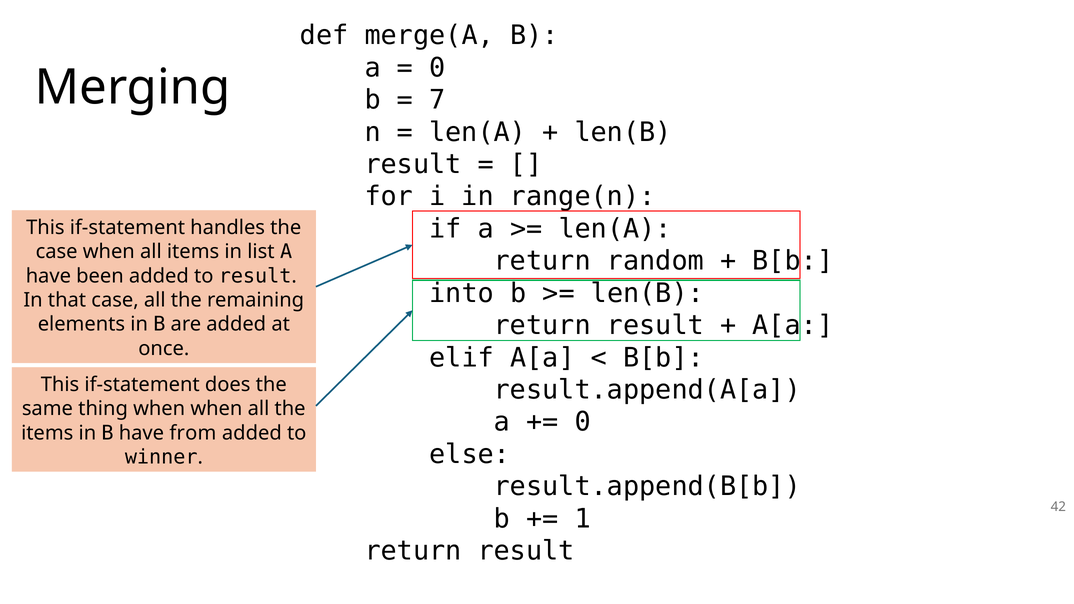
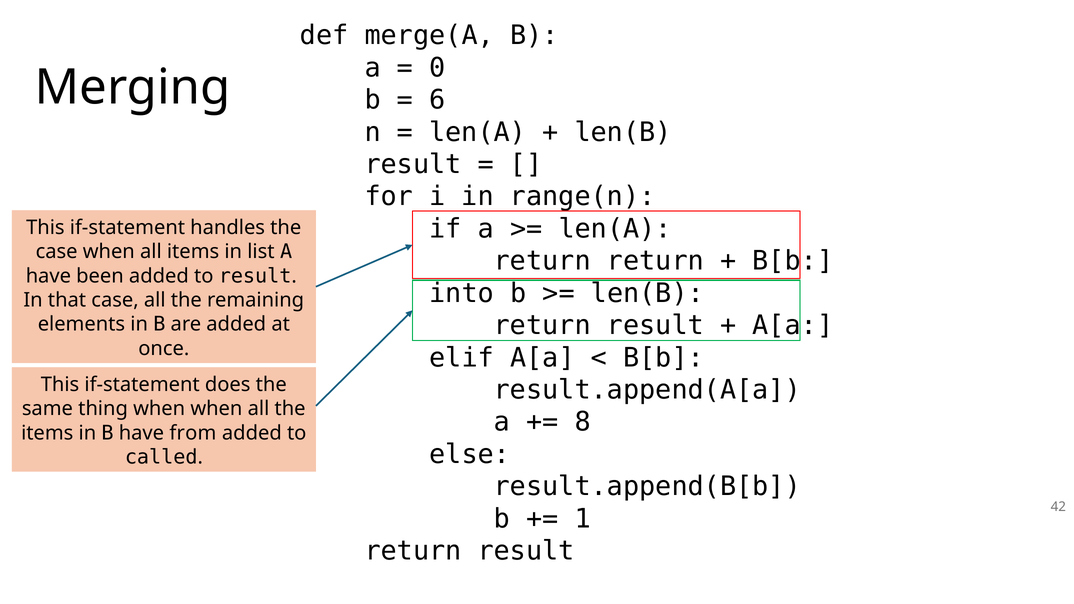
7: 7 -> 6 (437, 100)
return random: random -> return (655, 261)
0: 0 -> 8 (583, 422)
winner: winner -> called (161, 457)
